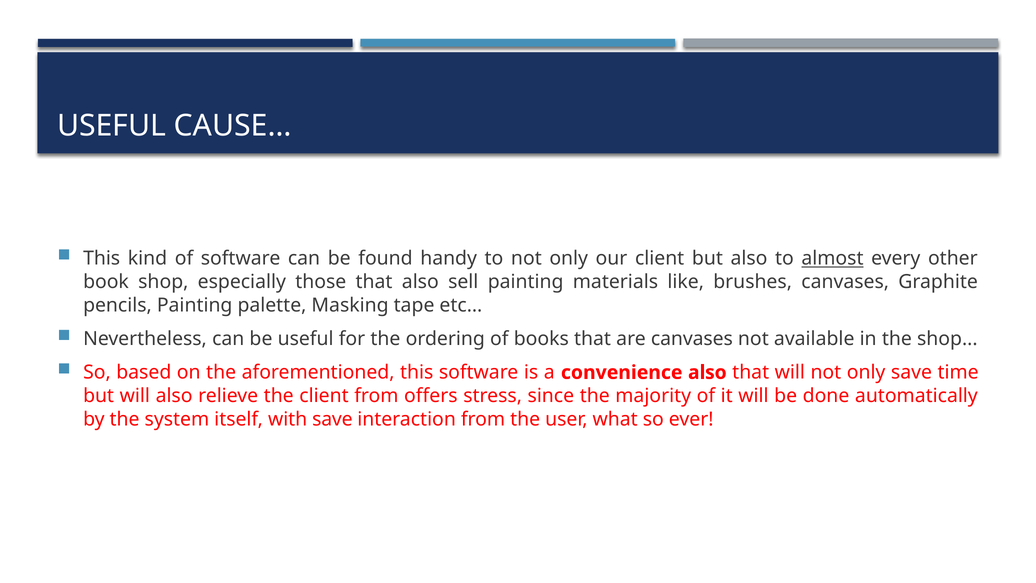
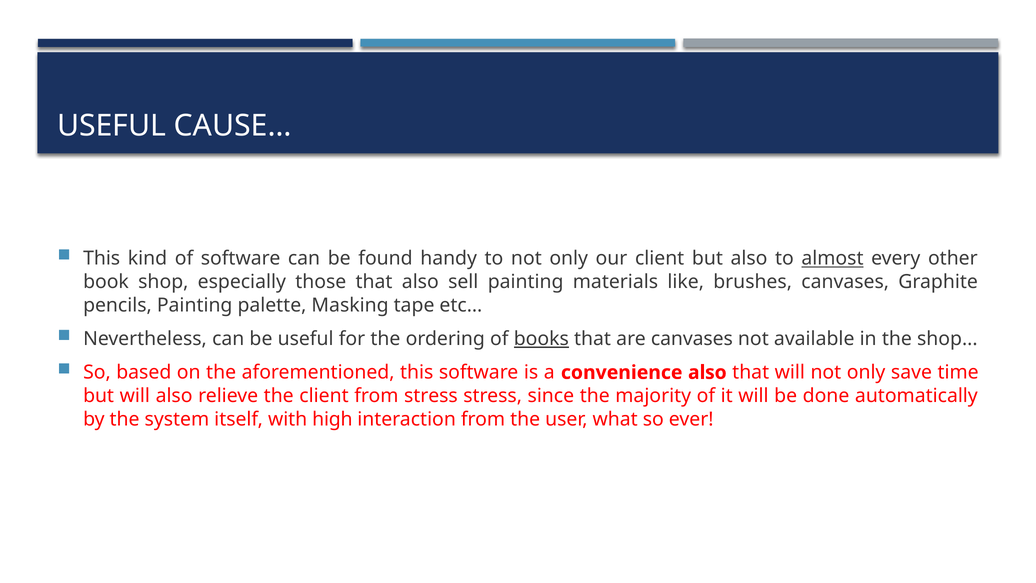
books underline: none -> present (541, 339)
from offers: offers -> stress (431, 396)
with save: save -> high (332, 419)
